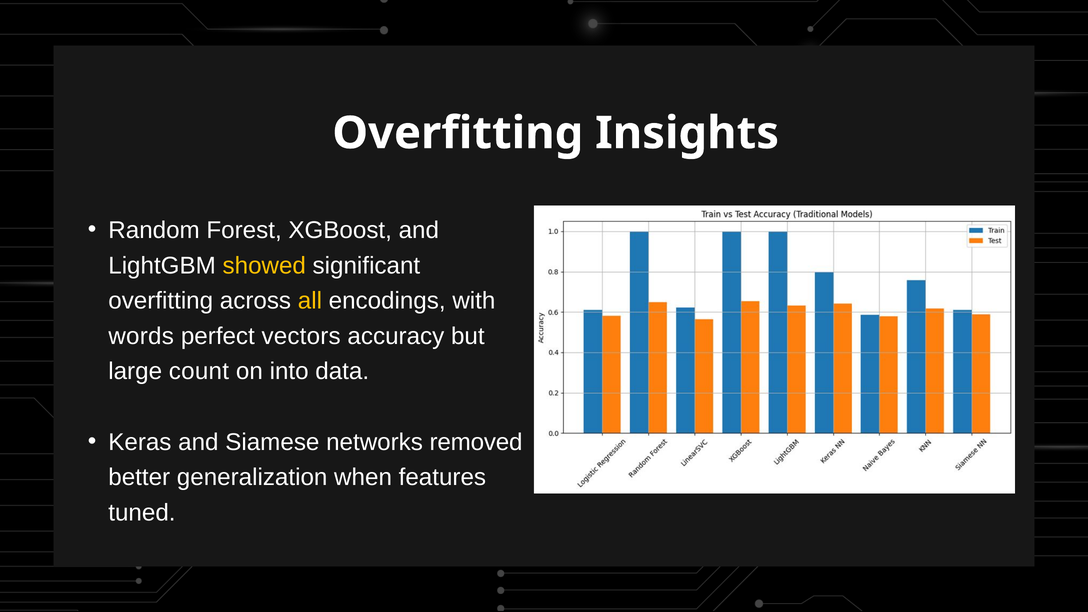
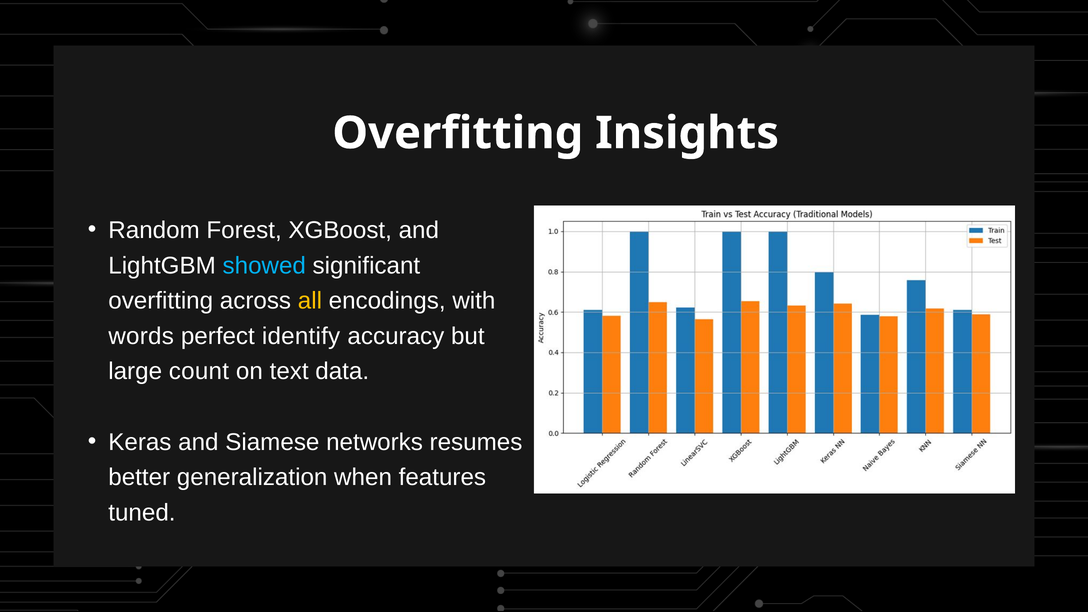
showed colour: yellow -> light blue (264, 266)
vectors: vectors -> identify (301, 336)
into: into -> text (289, 371)
removed: removed -> resumes (476, 442)
